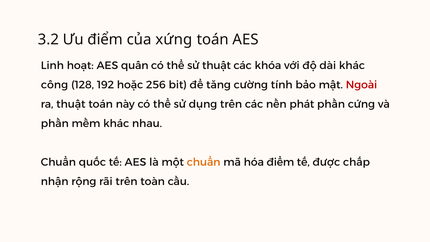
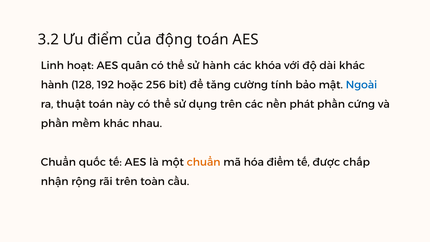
xứng: xứng -> động (174, 39)
sử thuật: thuật -> hành (216, 65)
công: công -> hành (55, 85)
Ngoài colour: red -> blue (362, 85)
